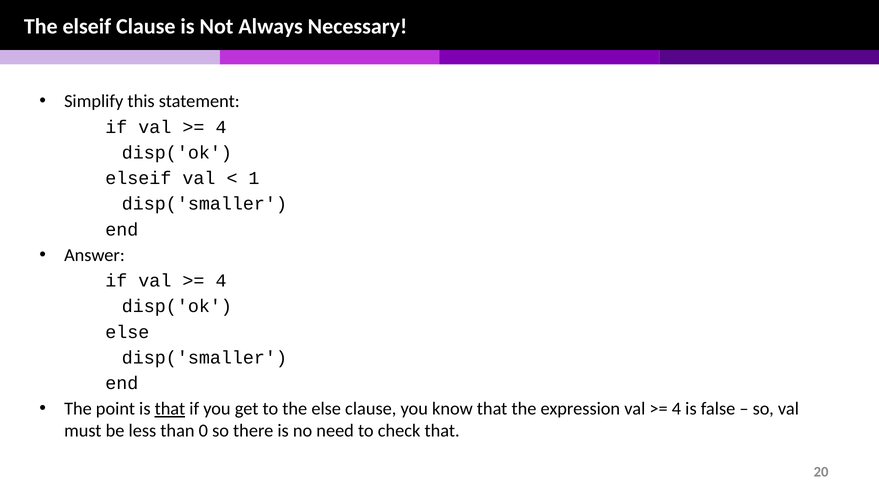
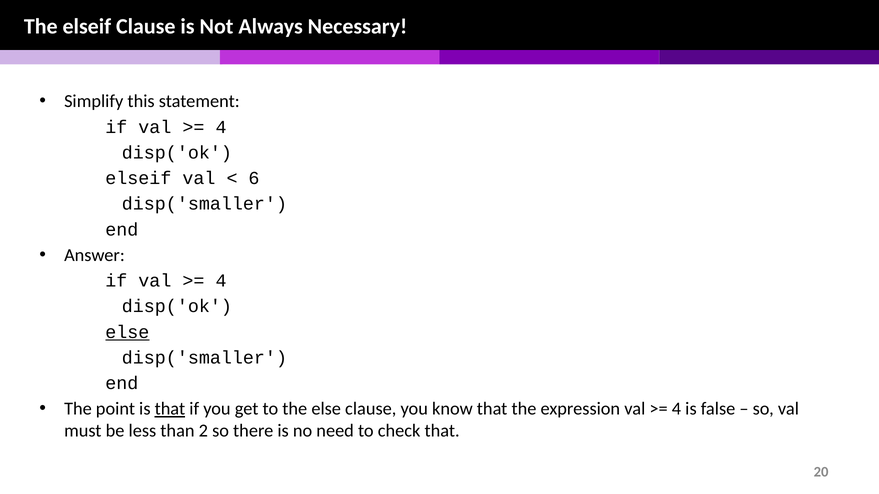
1: 1 -> 6 (254, 178)
else underline: none -> present (127, 332)
0: 0 -> 2 (203, 431)
